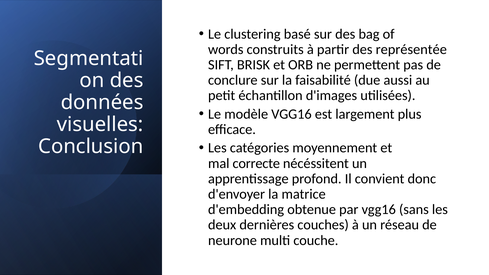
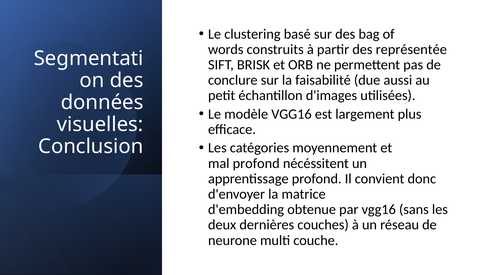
mal correcte: correcte -> profond (256, 163)
